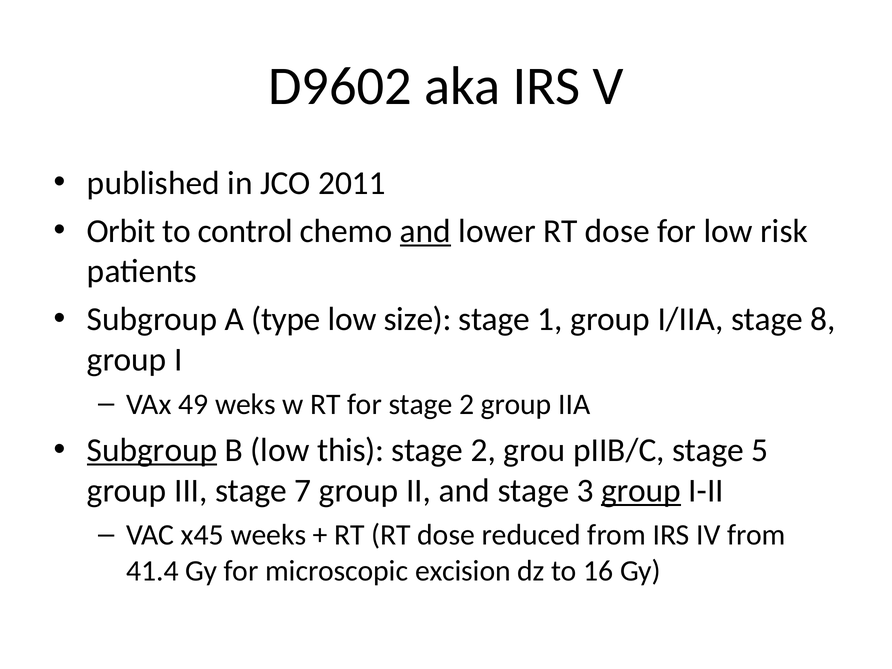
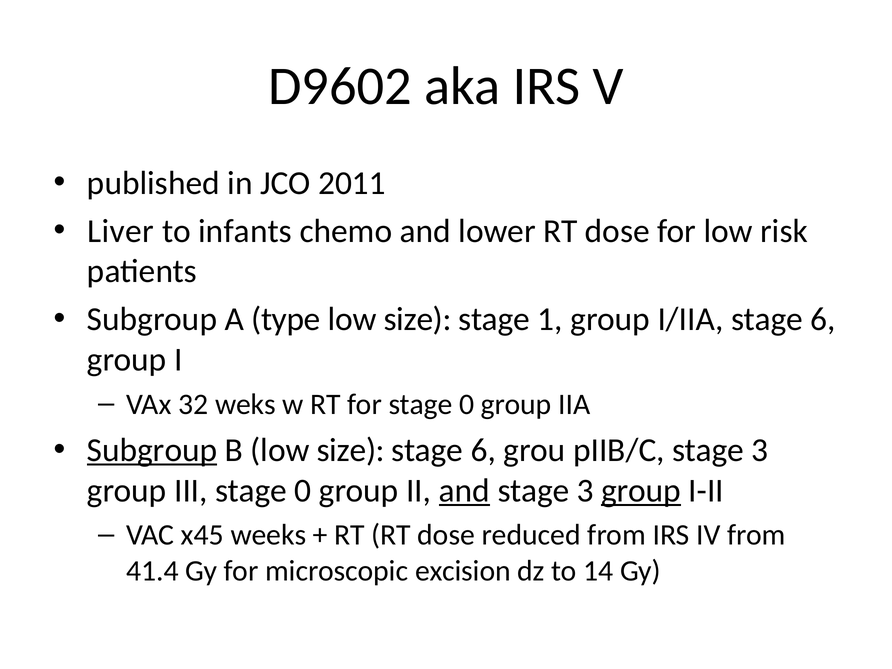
Orbit: Orbit -> Liver (121, 231)
control: control -> infants (245, 231)
and underline: present -> none (425, 231)
I/IIA stage 8: 8 -> 6 (823, 319)
49: 49 -> 32 (193, 404)
for stage 2: 2 -> 0 (467, 404)
B low this: this -> size (351, 450)
2: 2 -> 6 (483, 450)
pIIB/C stage 5: 5 -> 3 (760, 450)
III stage 7: 7 -> 0 (303, 490)
and underline: none -> present (464, 490)
16: 16 -> 14 (598, 571)
